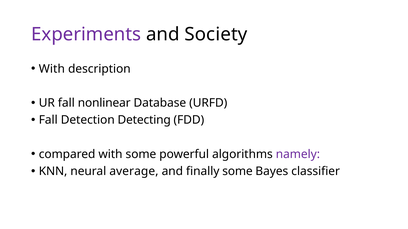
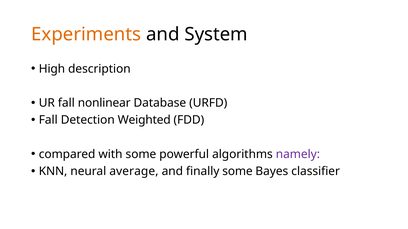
Experiments colour: purple -> orange (86, 34)
Society: Society -> System (216, 34)
With: With -> High (52, 69)
Detecting: Detecting -> Weighted (144, 120)
